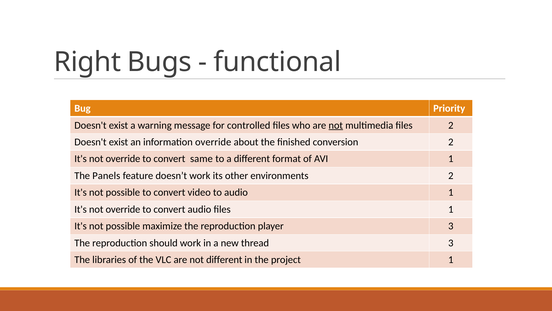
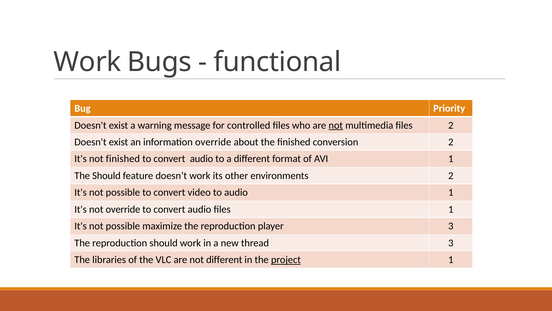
Right: Right -> Work (87, 62)
override: override -> finished (123, 159)
same: same -> audio (202, 159)
The Panels: Panels -> Should (106, 175)
project underline: none -> present (286, 259)
